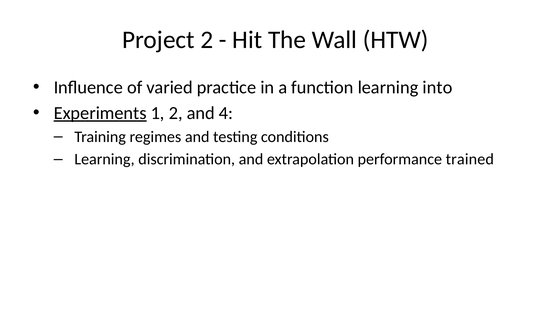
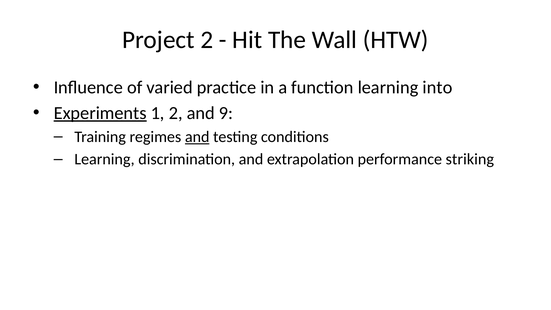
4: 4 -> 9 (226, 113)
and underline: none -> present (197, 137)
trained: trained -> striking (470, 159)
